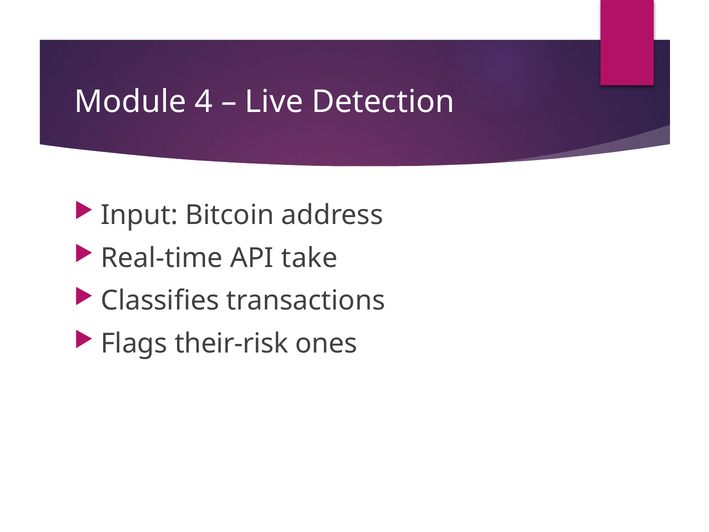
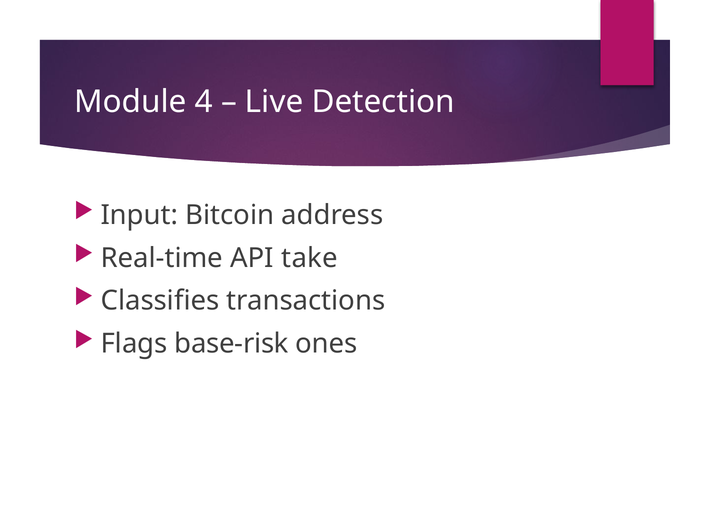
their-risk: their-risk -> base-risk (232, 344)
